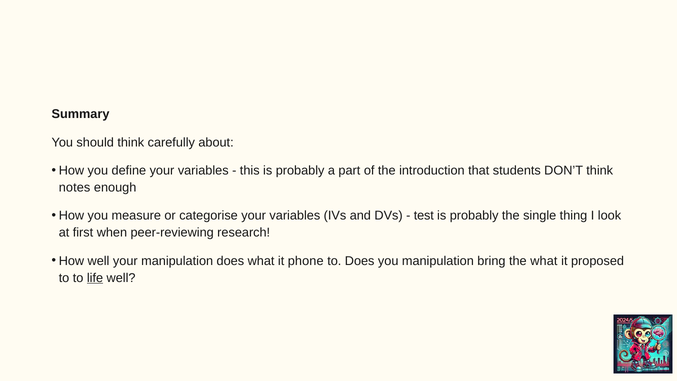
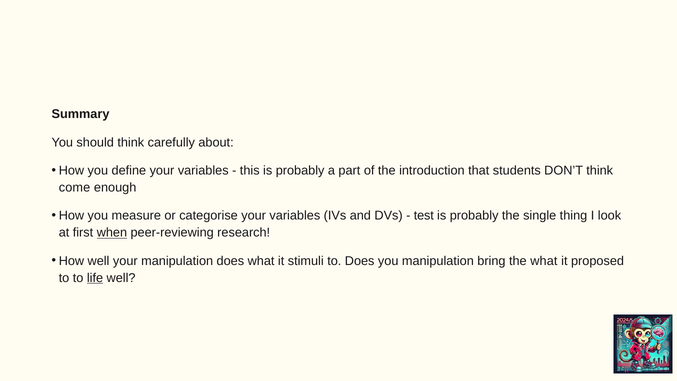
notes: notes -> come (75, 187)
when underline: none -> present (112, 233)
phone: phone -> stimuli (306, 261)
